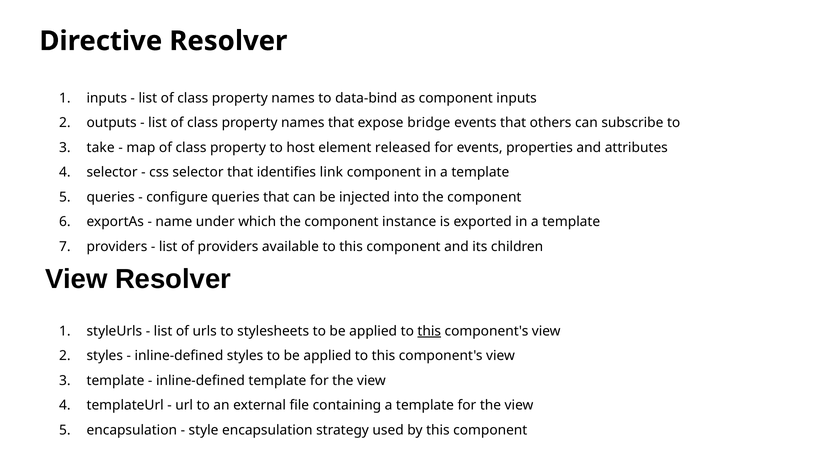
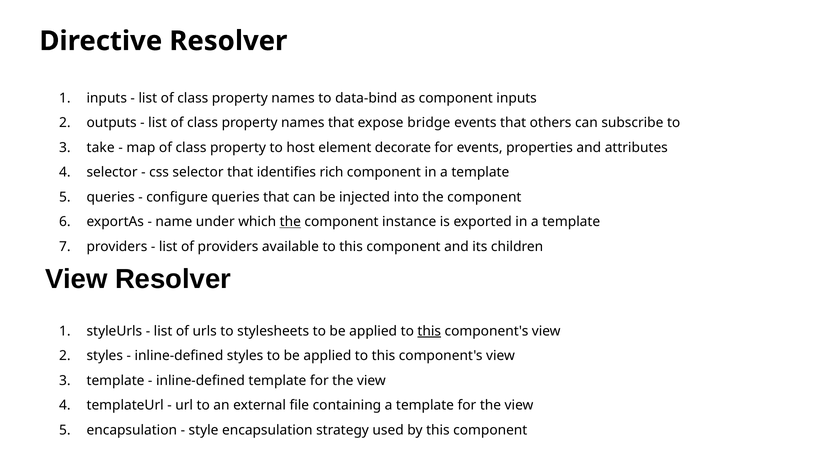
released: released -> decorate (403, 148)
link: link -> rich (332, 172)
the underline: none -> present (290, 222)
